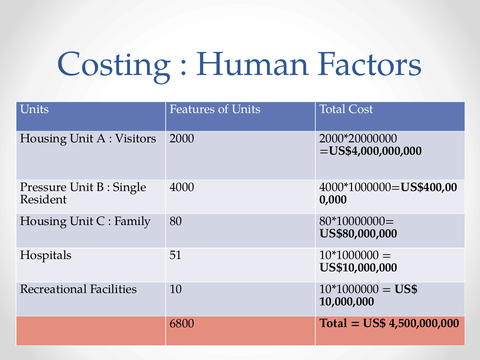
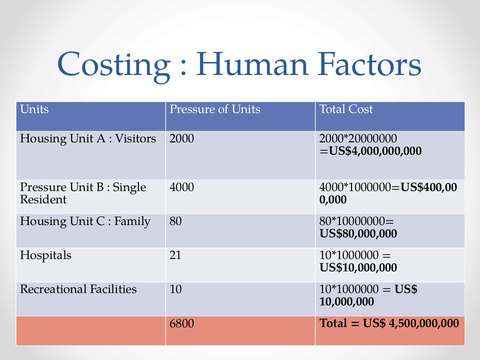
Units Features: Features -> Pressure (192, 109)
51: 51 -> 21 (176, 255)
